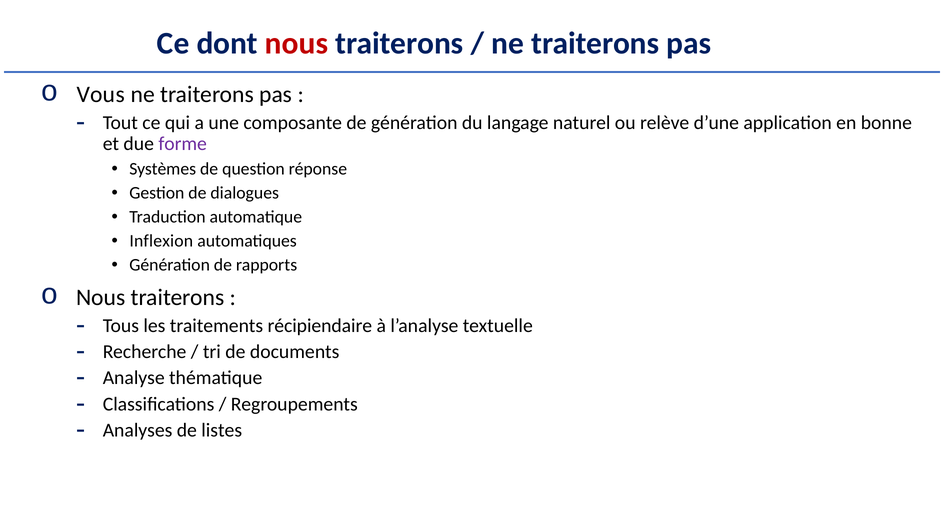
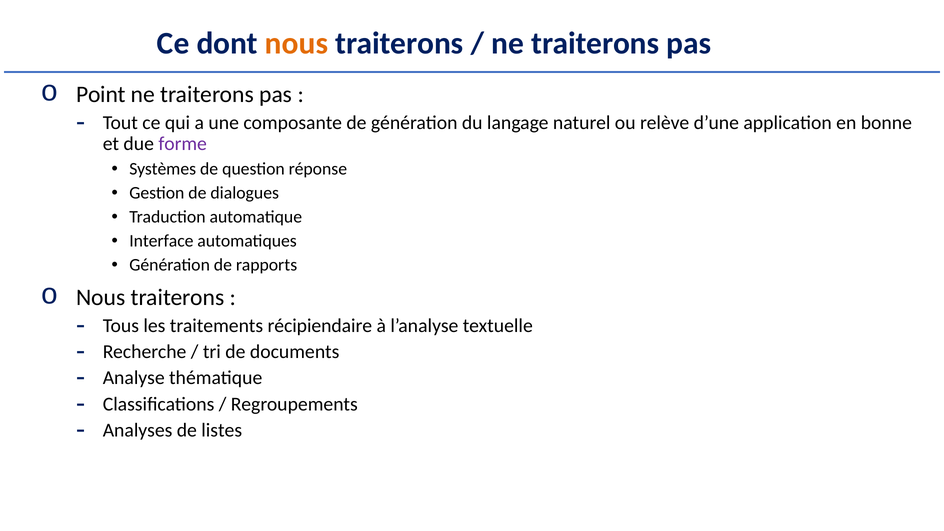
nous colour: red -> orange (297, 44)
Vous: Vous -> Point (101, 94)
Inflexion: Inflexion -> Interface (161, 241)
